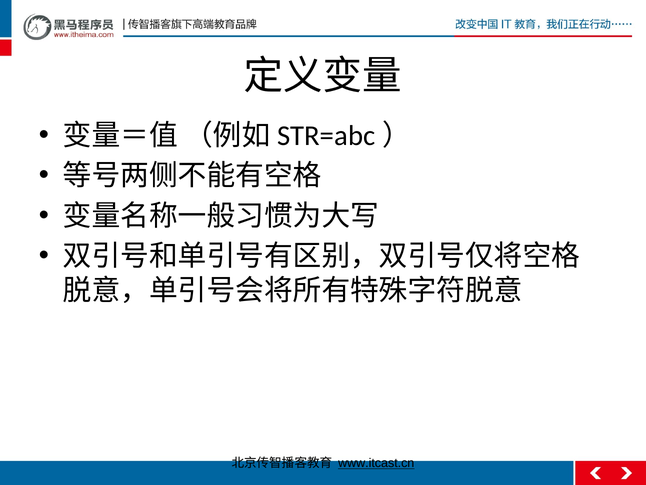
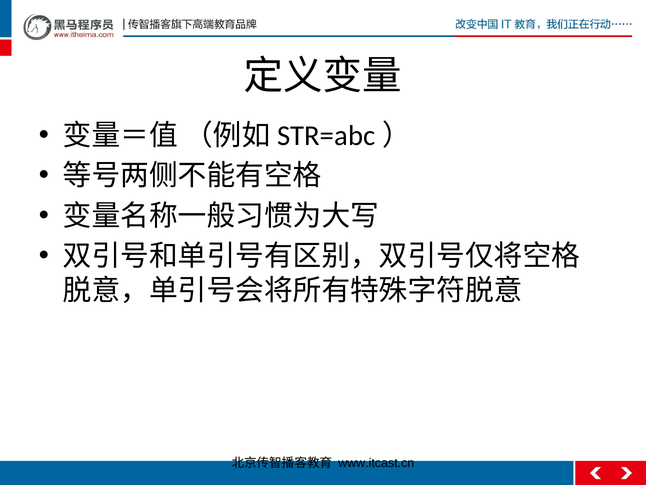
www.itcast.cn underline: present -> none (376, 463)
